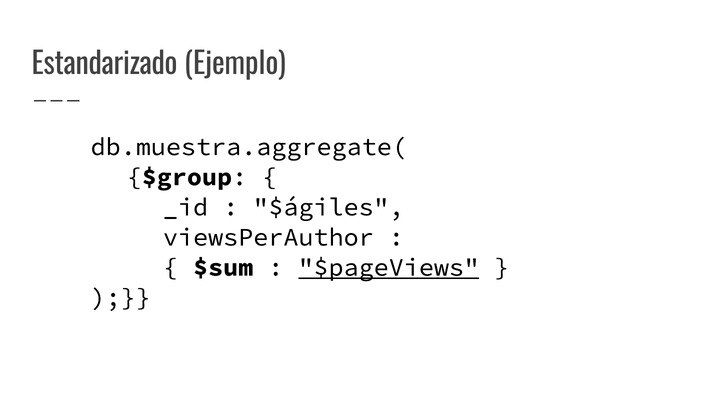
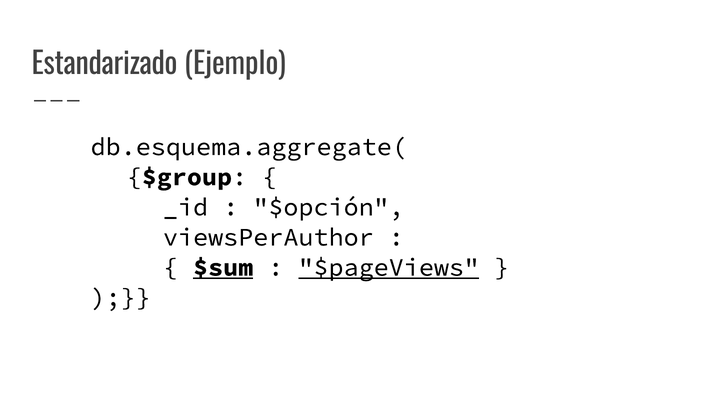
db.muestra.aggregate(: db.muestra.aggregate( -> db.esquema.aggregate( (249, 147)
$ágiles: $ágiles -> $opción (329, 207)
$sum underline: none -> present (223, 268)
